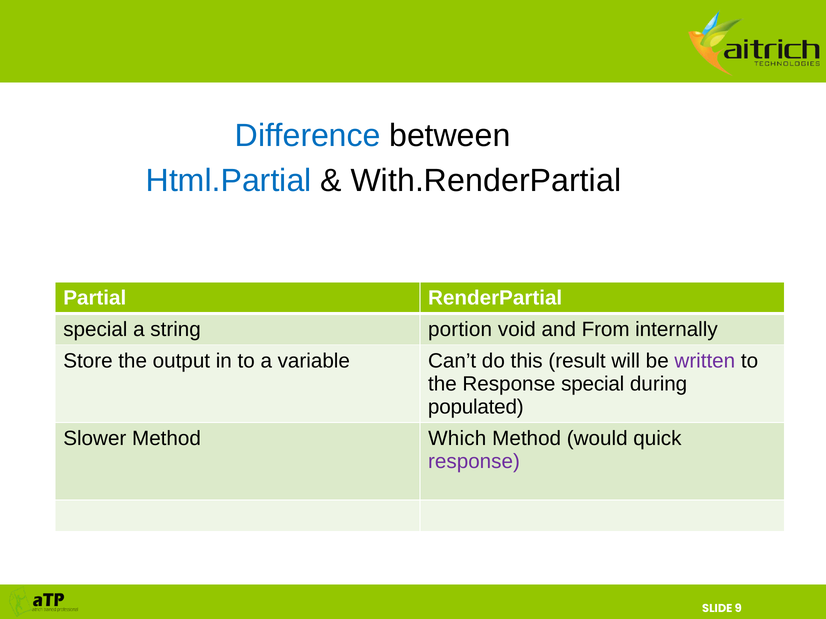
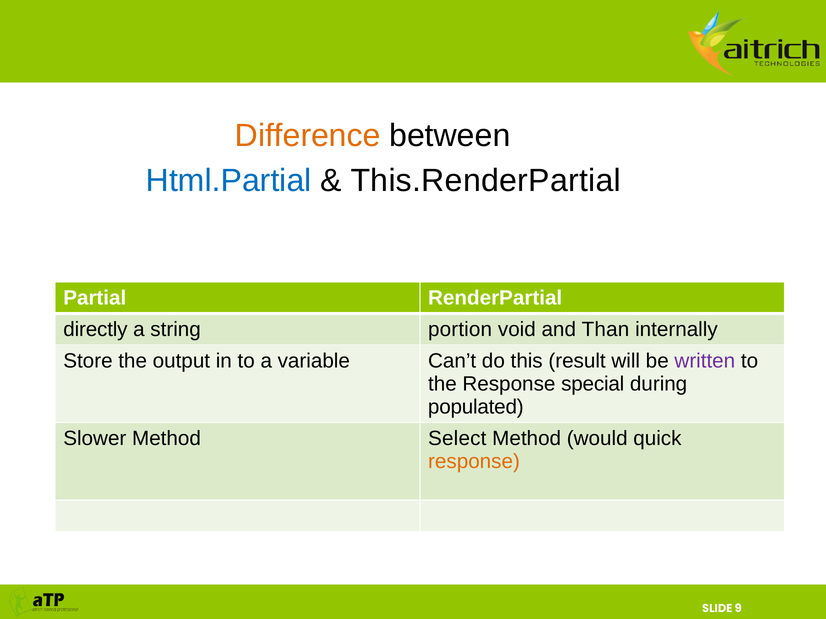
Difference colour: blue -> orange (308, 136)
With.RenderPartial: With.RenderPartial -> This.RenderPartial (486, 181)
special: special -> directly (95, 330)
From: From -> Than (606, 330)
Which: Which -> Select (457, 439)
response colour: purple -> orange (474, 462)
